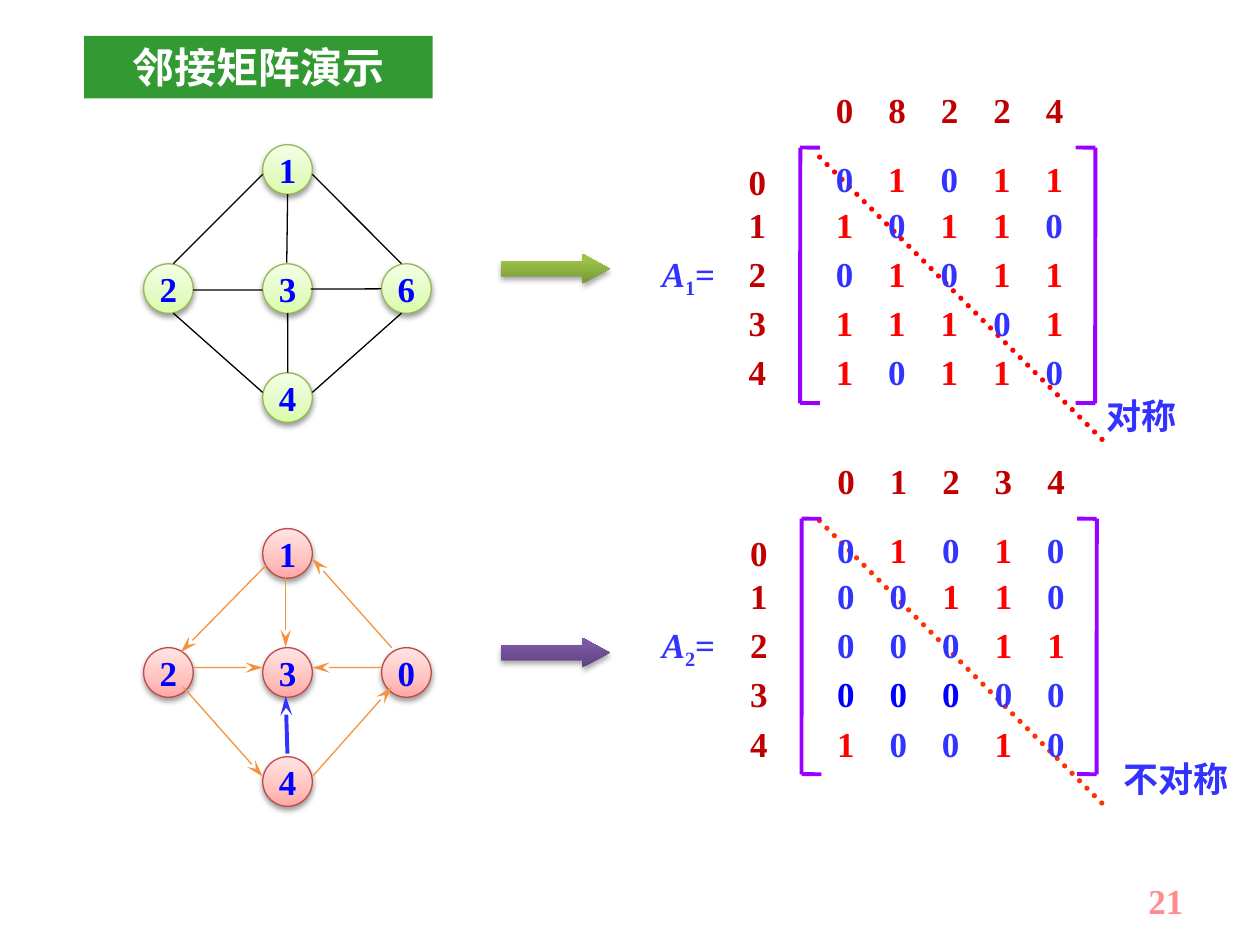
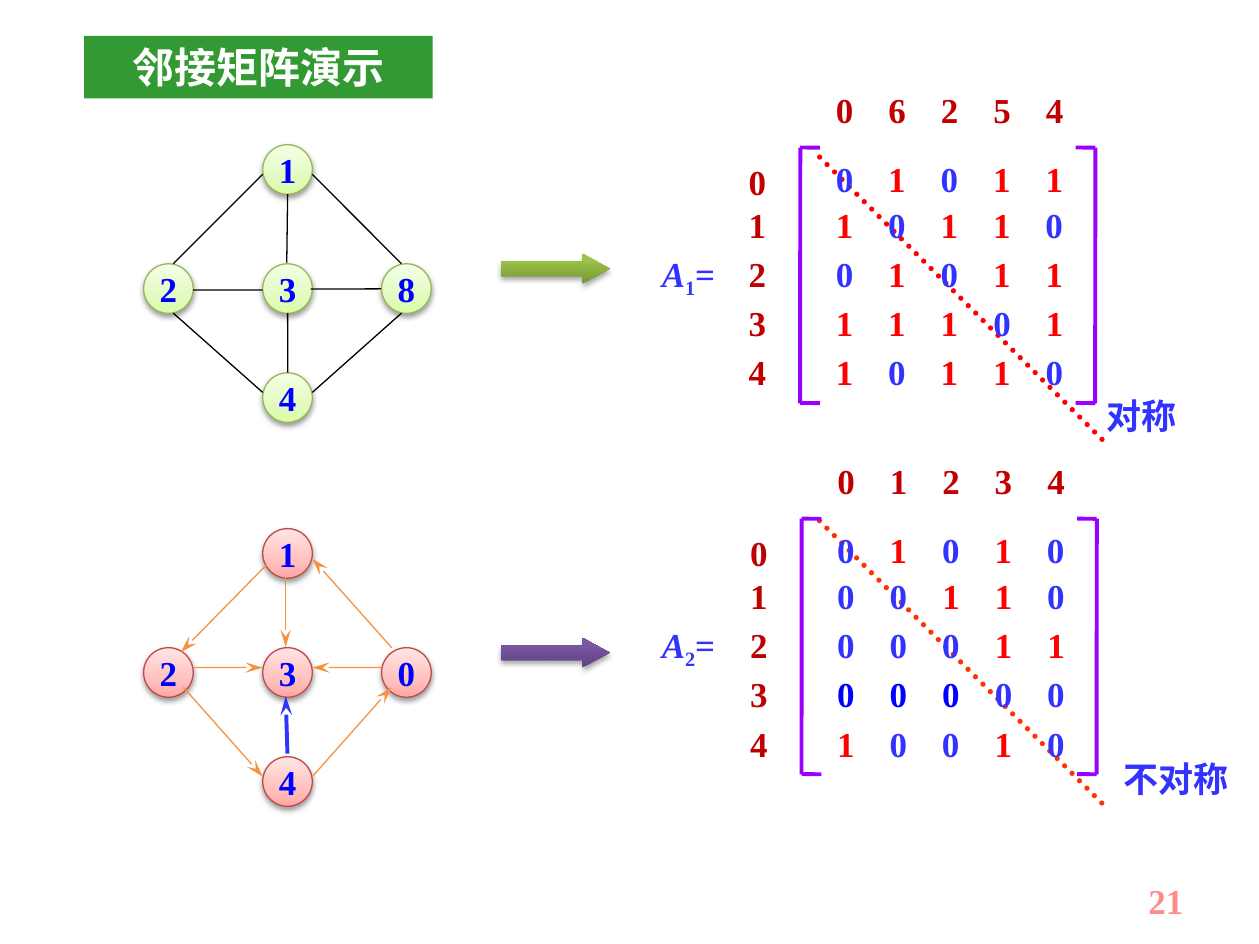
8: 8 -> 6 (897, 112)
2 2: 2 -> 5 (1002, 112)
6: 6 -> 8 (406, 291)
